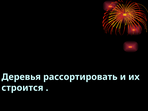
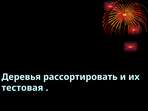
строится: строится -> тестовая (22, 88)
